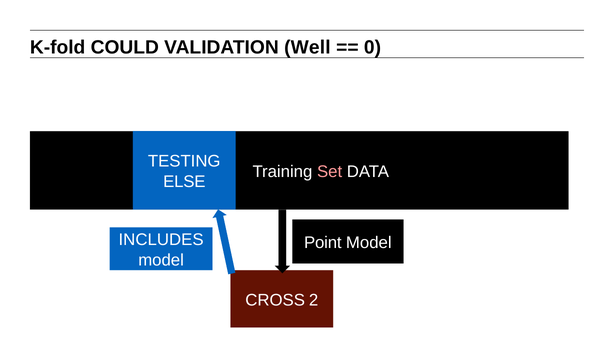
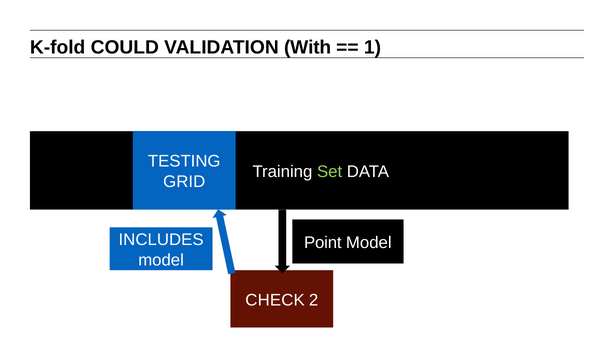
Well: Well -> With (308, 48)
0: 0 -> 1 (373, 48)
Set colour: pink -> light green (330, 171)
ELSE: ELSE -> GRID (184, 181)
CROSS: CROSS -> CHECK (275, 300)
